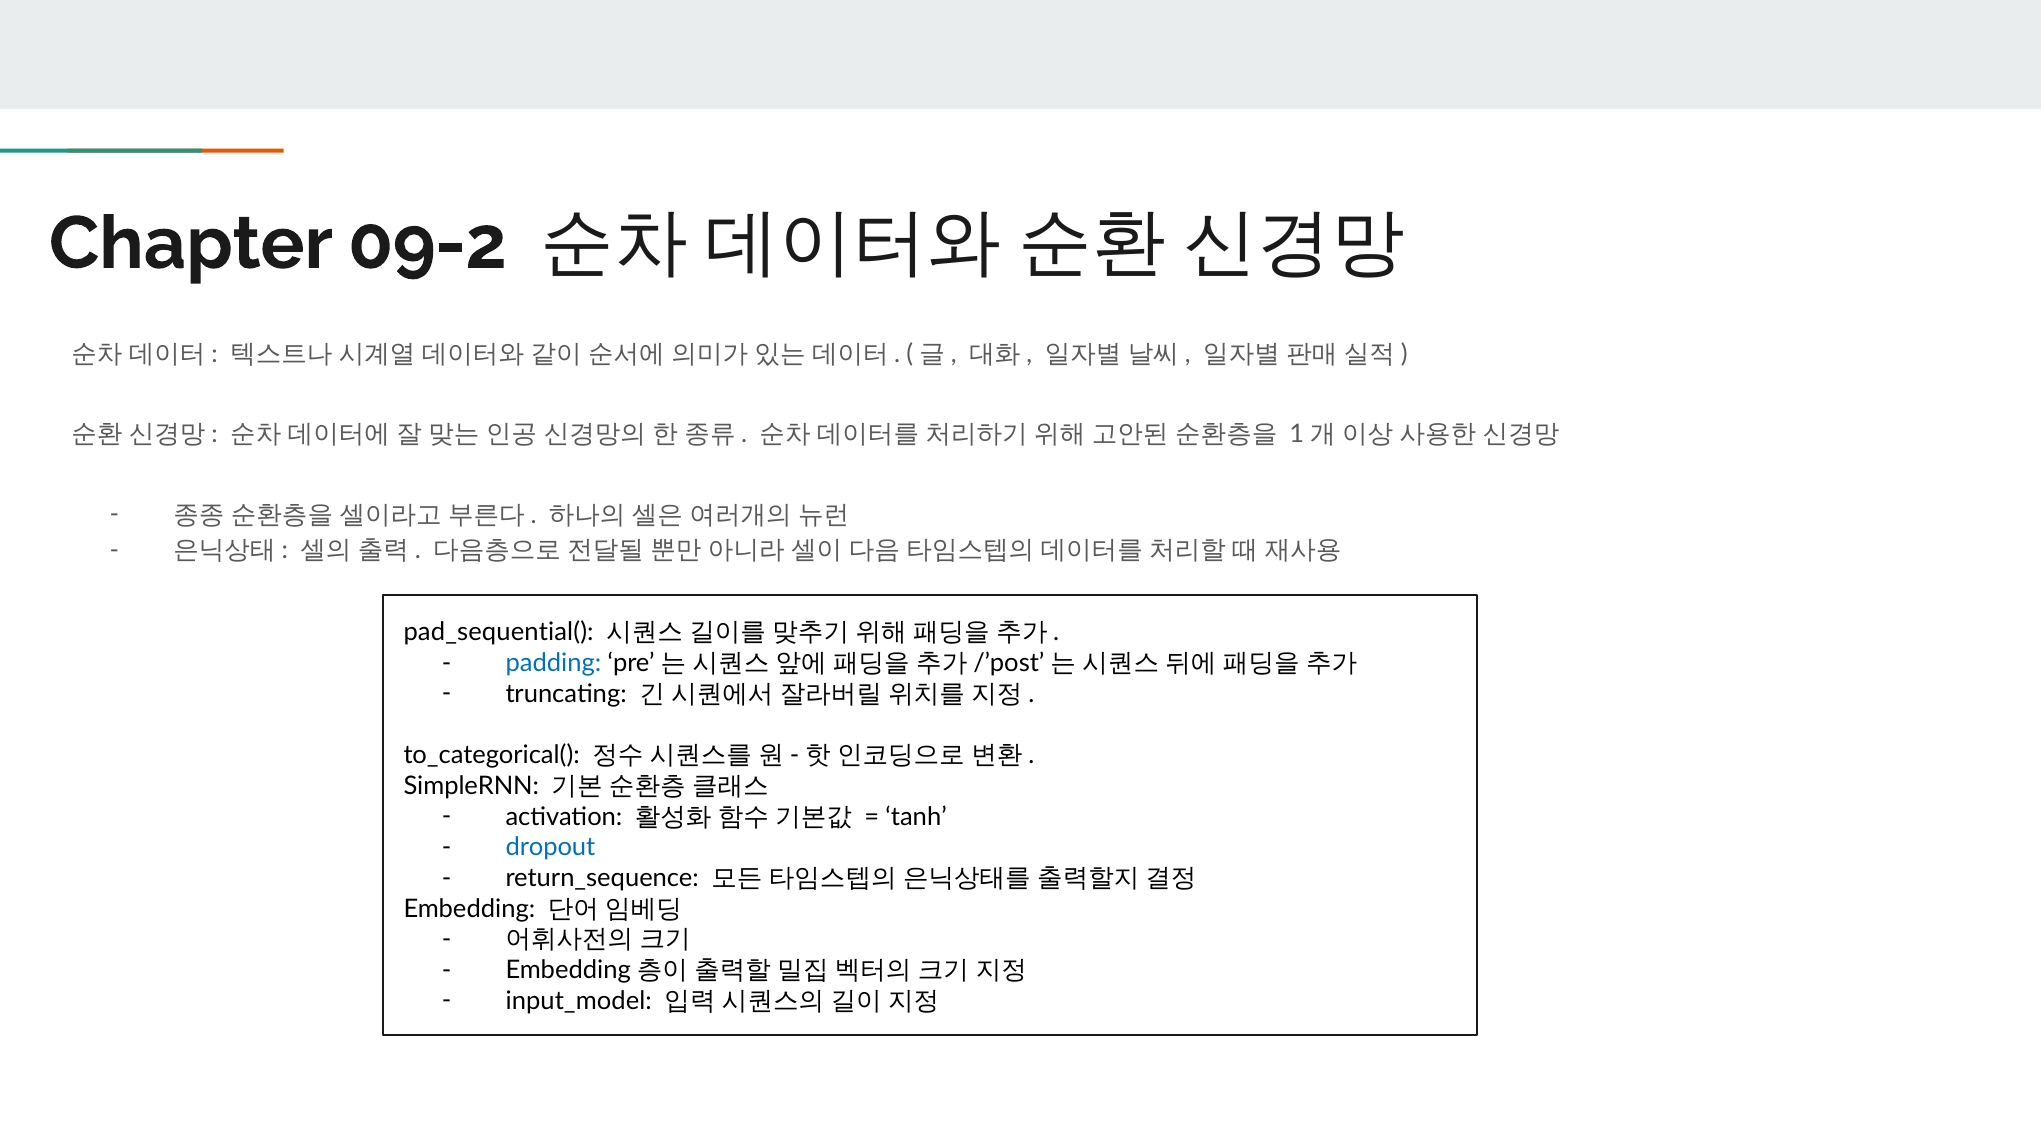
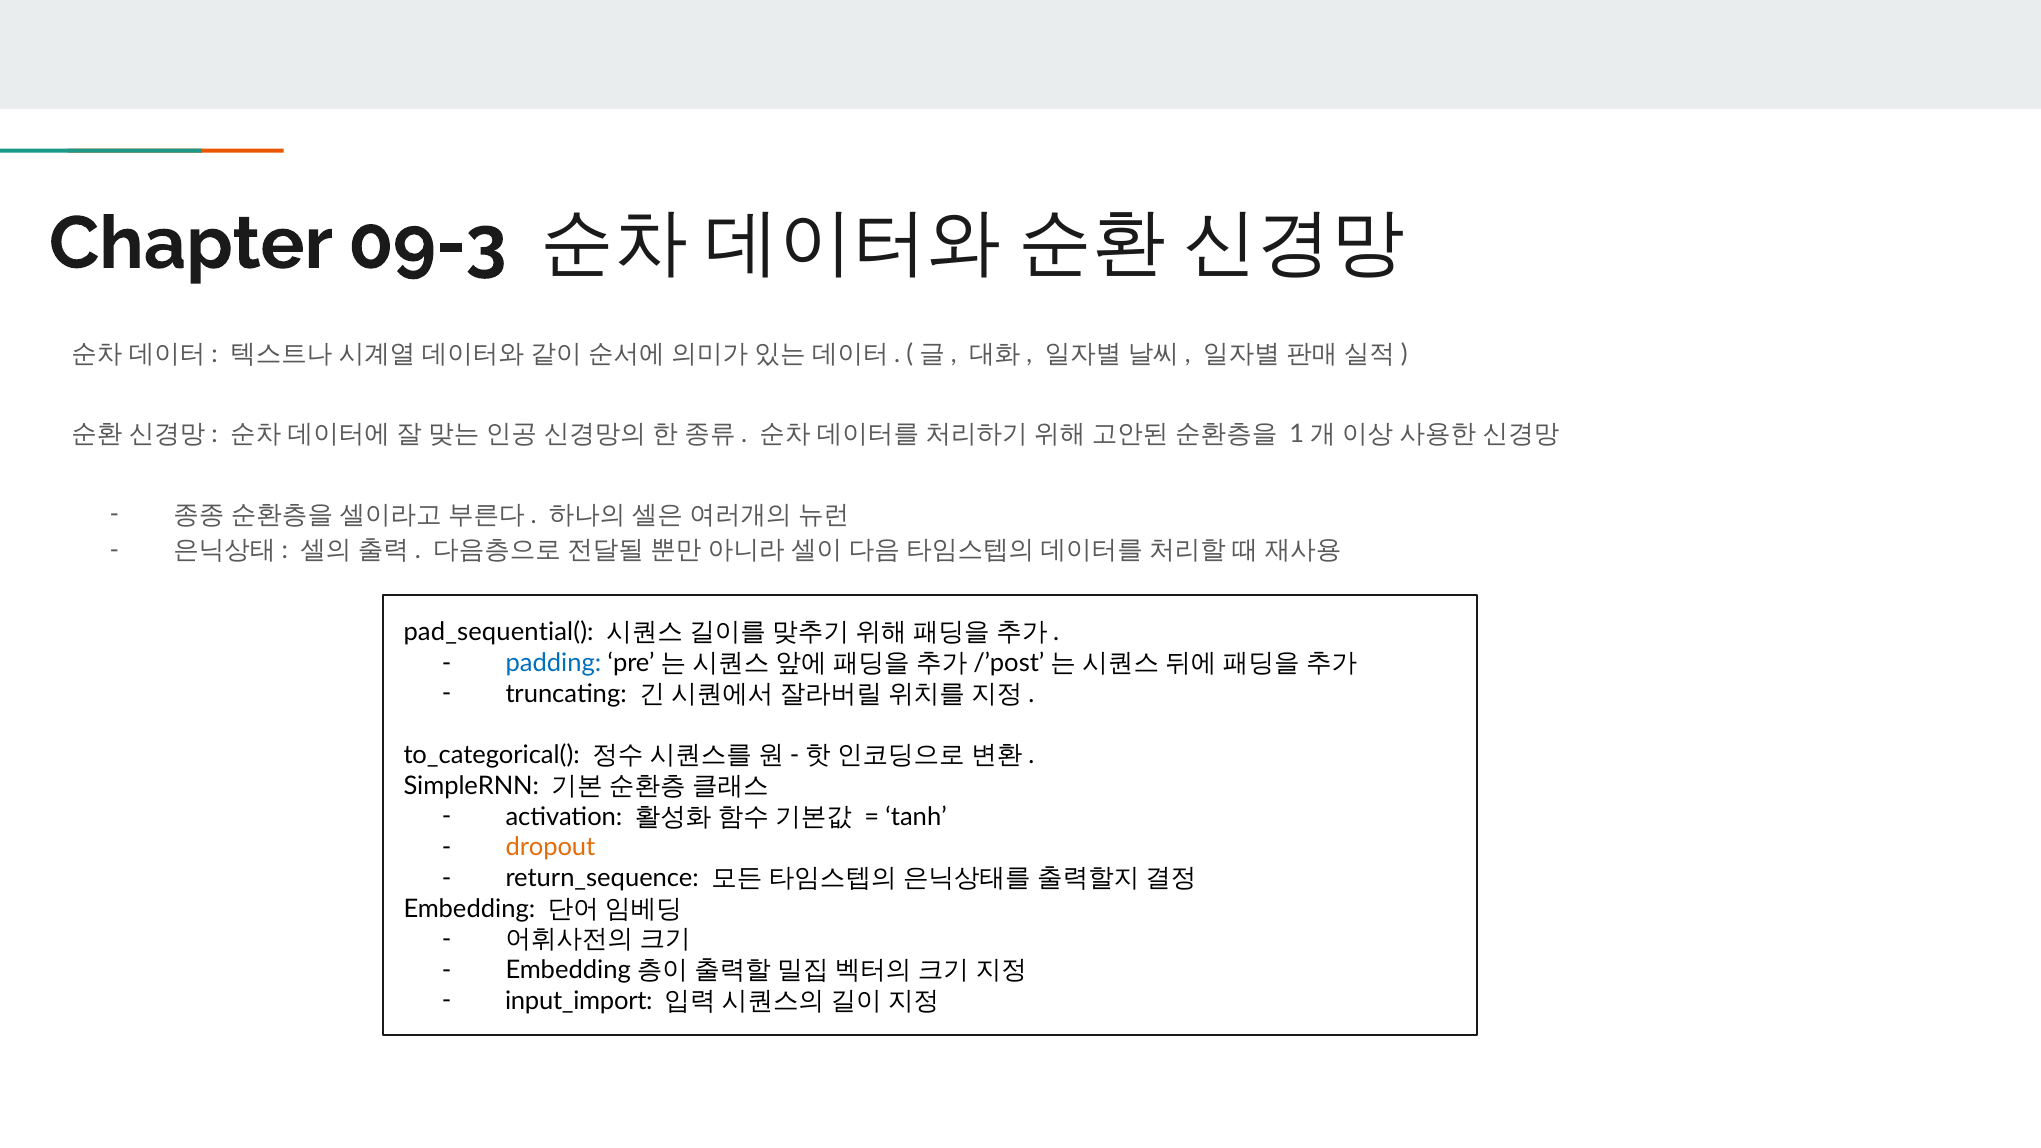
09-2: 09-2 -> 09-3 (427, 244)
dropout colour: blue -> orange (550, 847)
input_model: input_model -> input_import (579, 1001)
